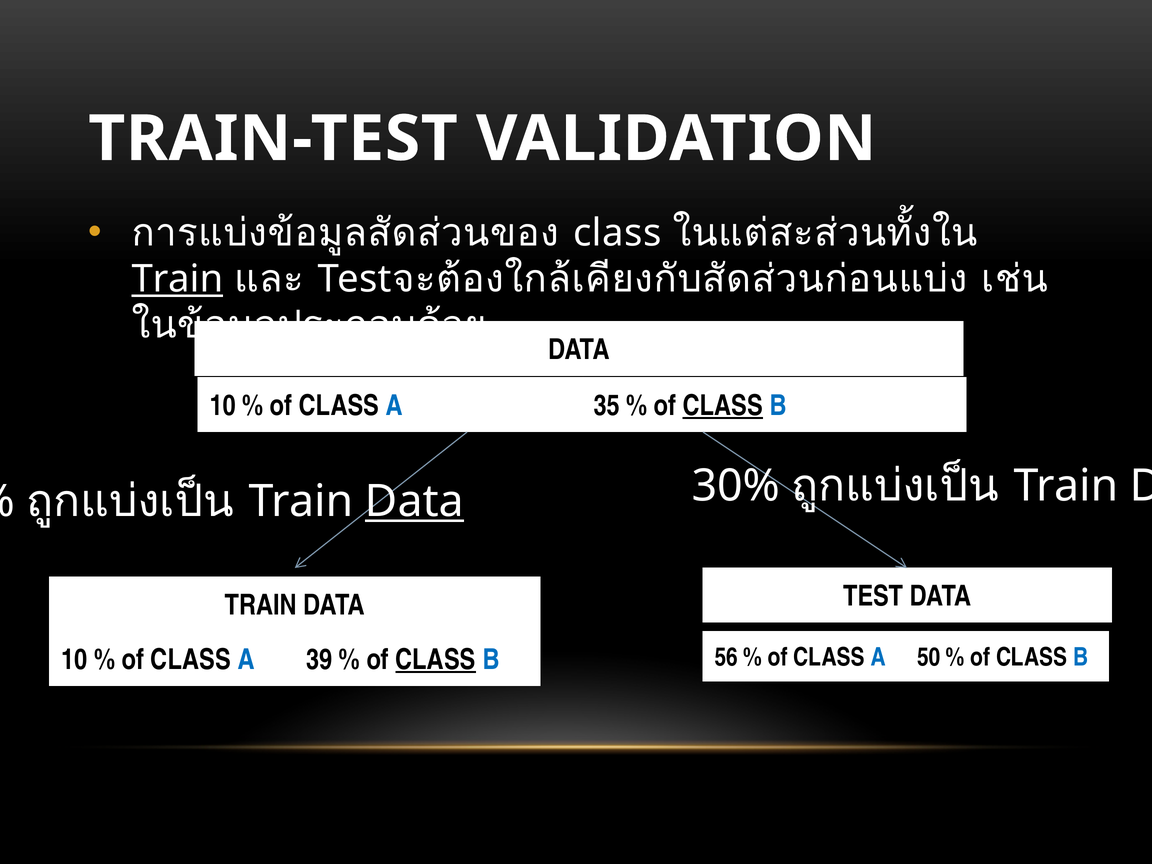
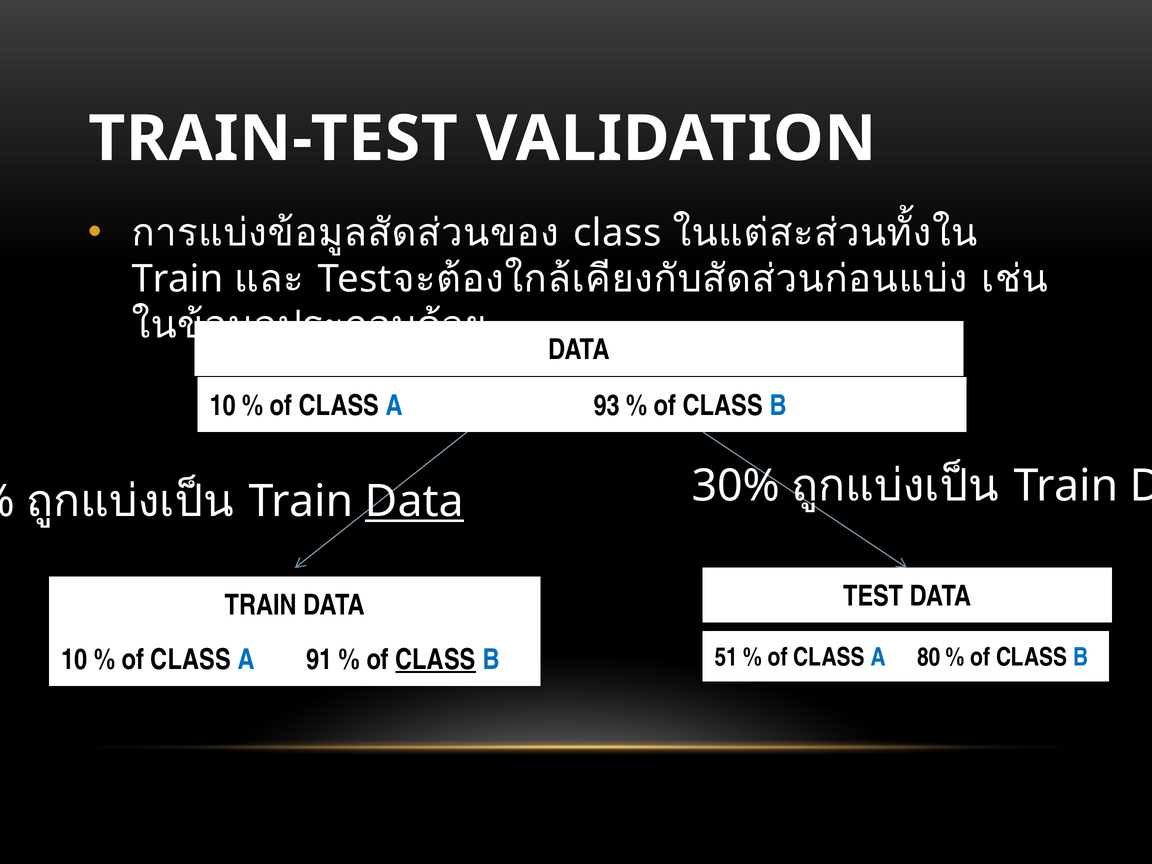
Train underline: present -> none (177, 279)
35: 35 -> 93 (607, 406)
CLASS underline: present -> none (723, 406)
39: 39 -> 91 (319, 660)
56: 56 -> 51 (726, 657)
50: 50 -> 80 (929, 657)
